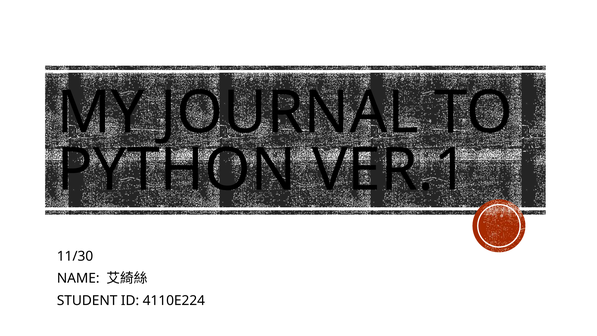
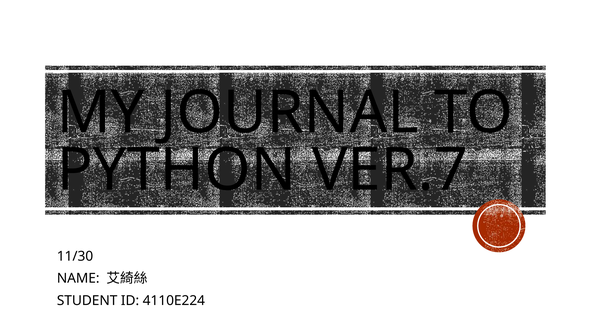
VER.1: VER.1 -> VER.7 (390, 170)
